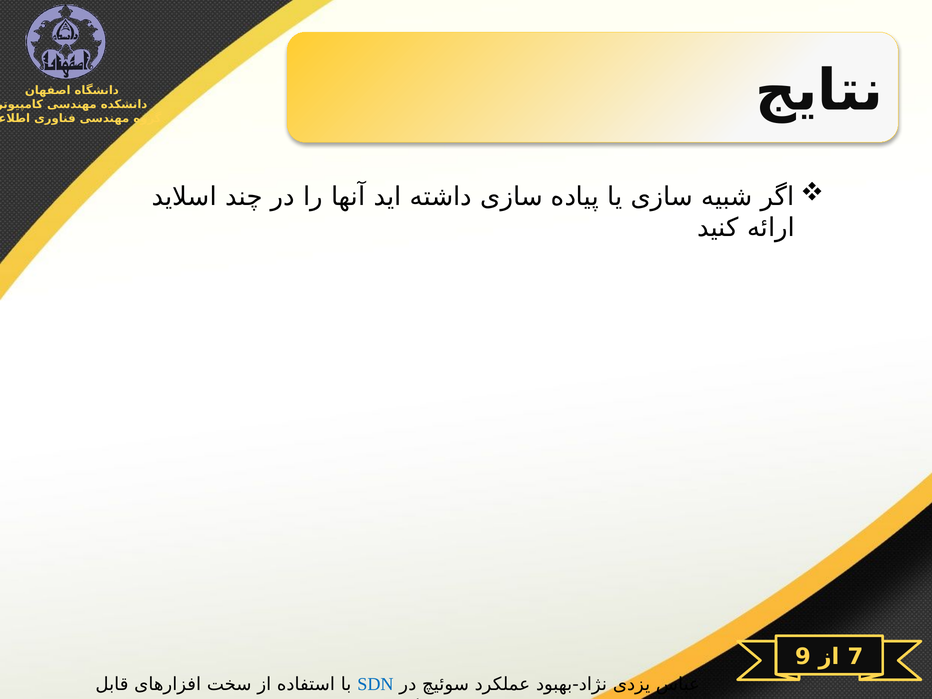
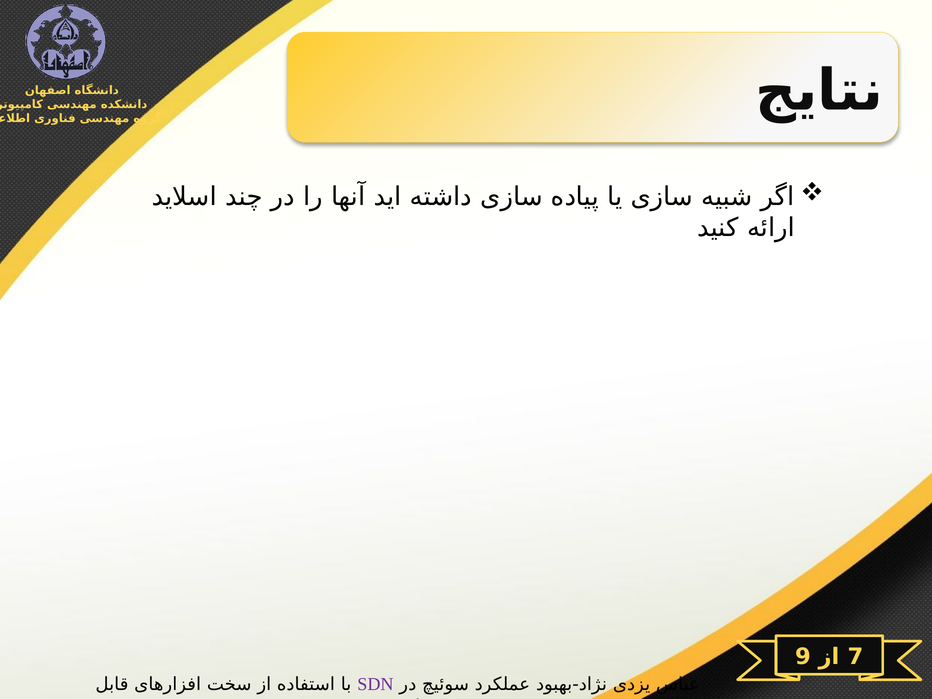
SDN colour: blue -> purple (375, 684)
